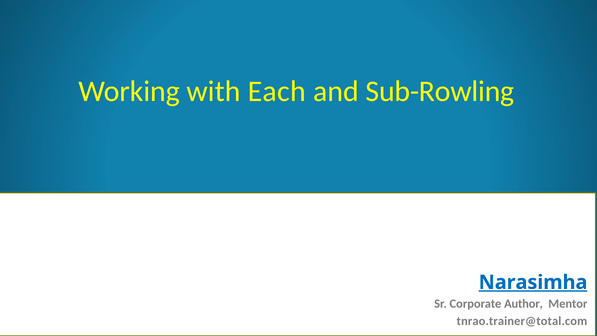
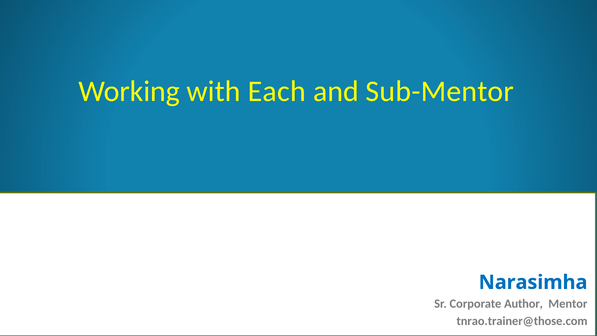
Sub-Rowling: Sub-Rowling -> Sub-Mentor (440, 91)
Narasimha underline: present -> none (533, 282)
tnrao.trainer@total.com: tnrao.trainer@total.com -> tnrao.trainer@those.com (522, 321)
